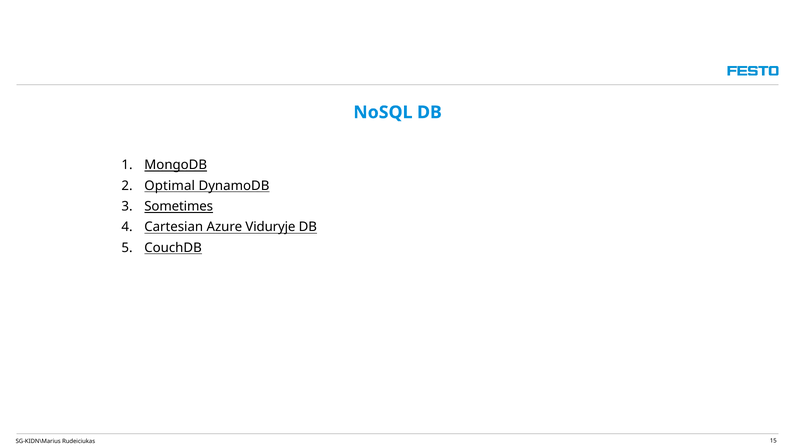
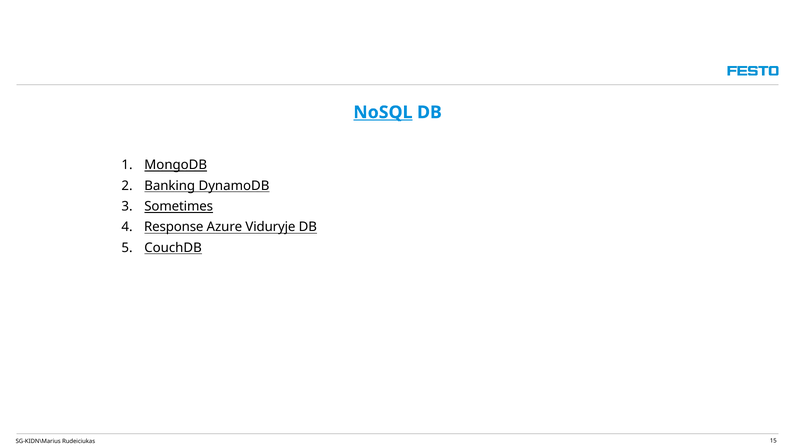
NoSQL underline: none -> present (383, 113)
Optimal: Optimal -> Banking (170, 186)
Cartesian: Cartesian -> Response (174, 227)
